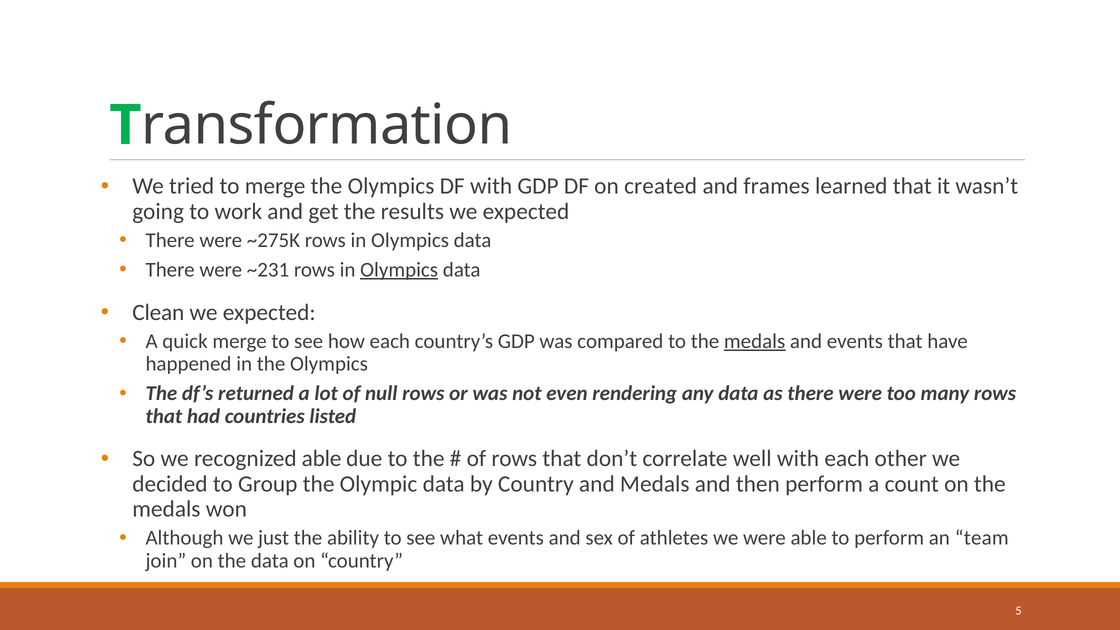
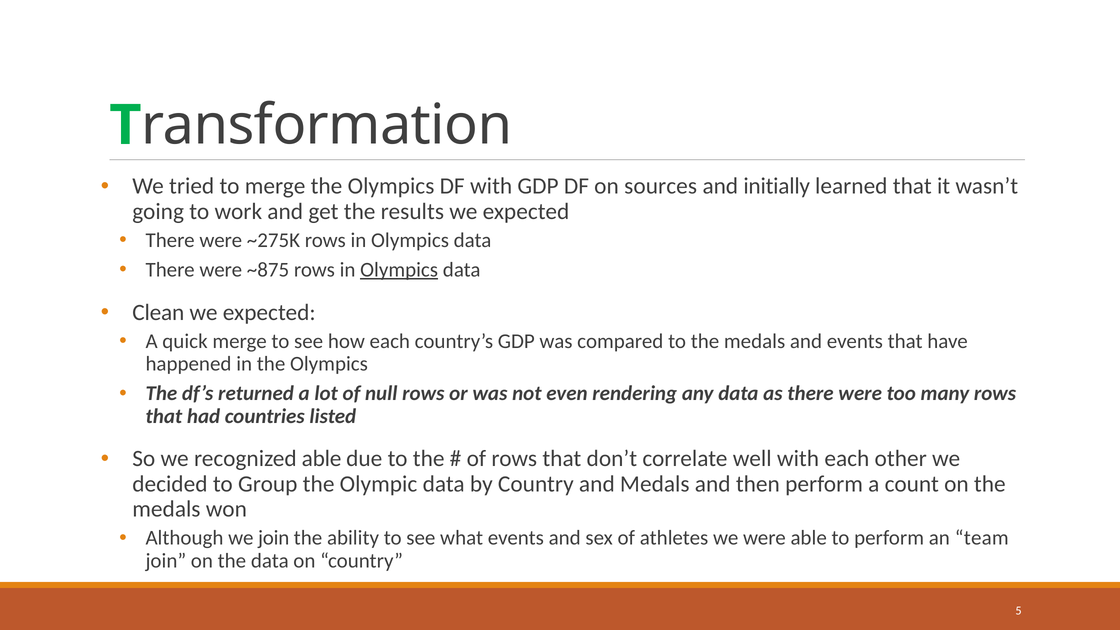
created: created -> sources (661, 186)
frames: frames -> initially (777, 186)
~231: ~231 -> ~875 (268, 270)
medals underline: present -> none (755, 341)
we just: just -> join (274, 538)
